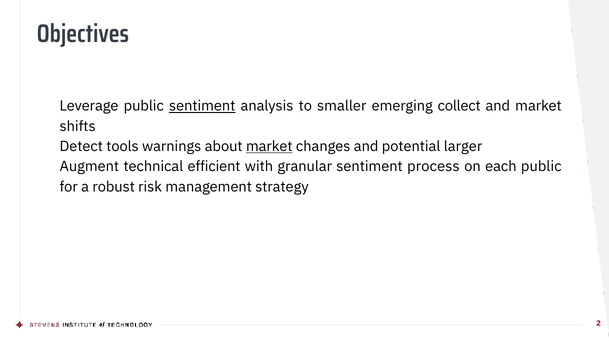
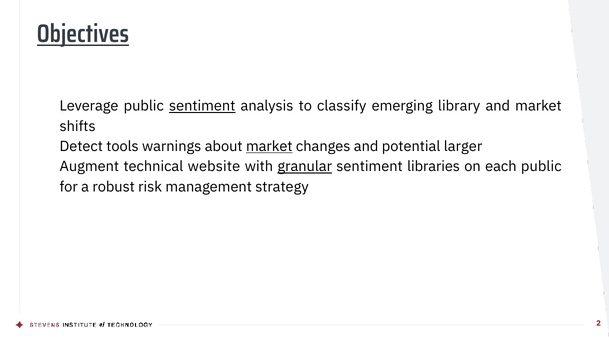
Objectives underline: none -> present (83, 34)
smaller: smaller -> classify (342, 106)
collect: collect -> library (459, 106)
efficient: efficient -> website (214, 166)
granular underline: none -> present (305, 166)
process: process -> libraries (434, 166)
